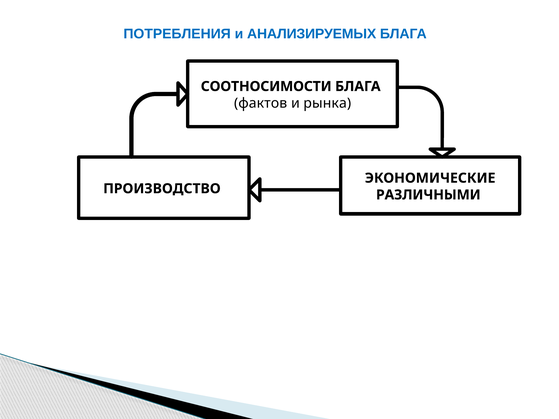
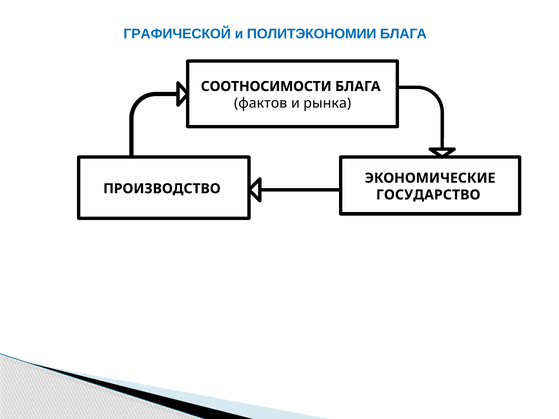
ПОТРЕБЛЕНИЯ: ПОТРЕБЛЕНИЯ -> ГРАФИЧЕСКОЙ (177, 34)
АНАЛИЗИРУЕМЫХ: АНАЛИЗИРУЕМЫХ -> ПОЛИТЭКОНОМИИ (312, 34)
РАЗЛИЧНЫМИ: РАЗЛИЧНЫМИ -> ГОСУДАРСТВО (428, 195)
